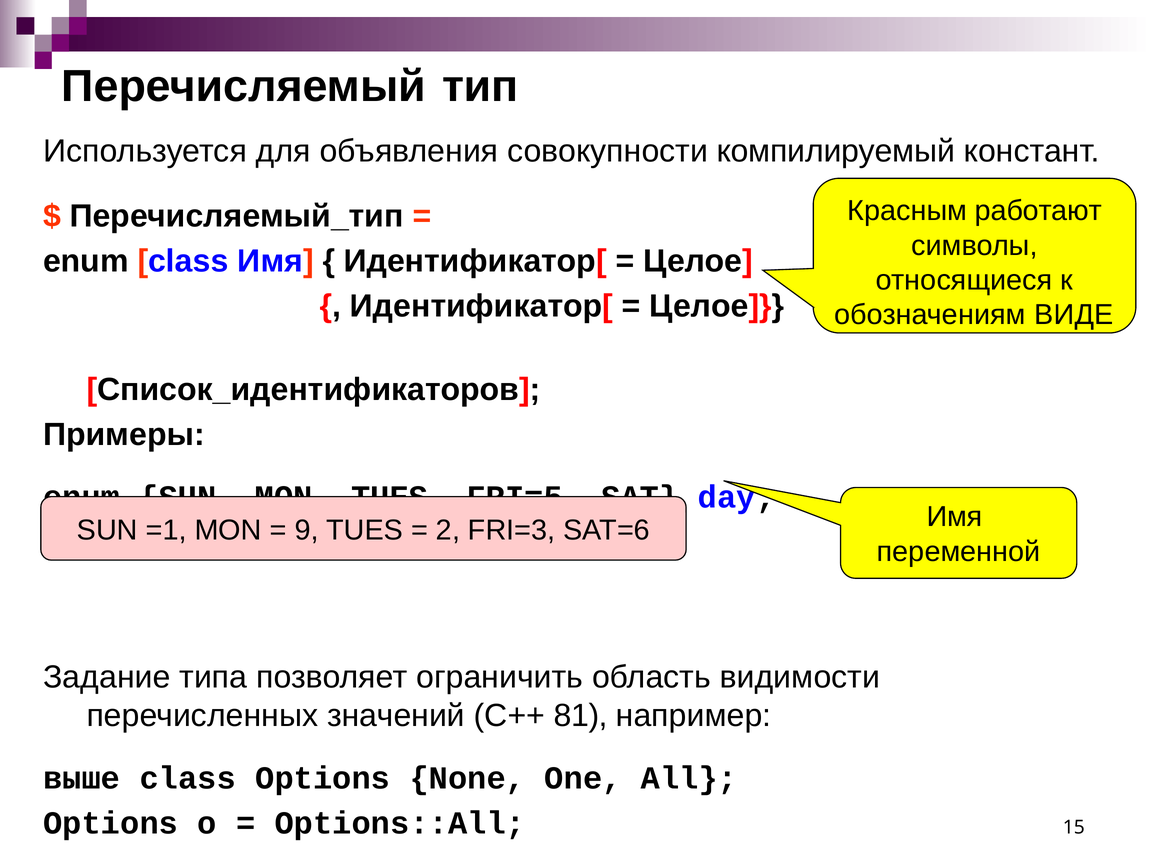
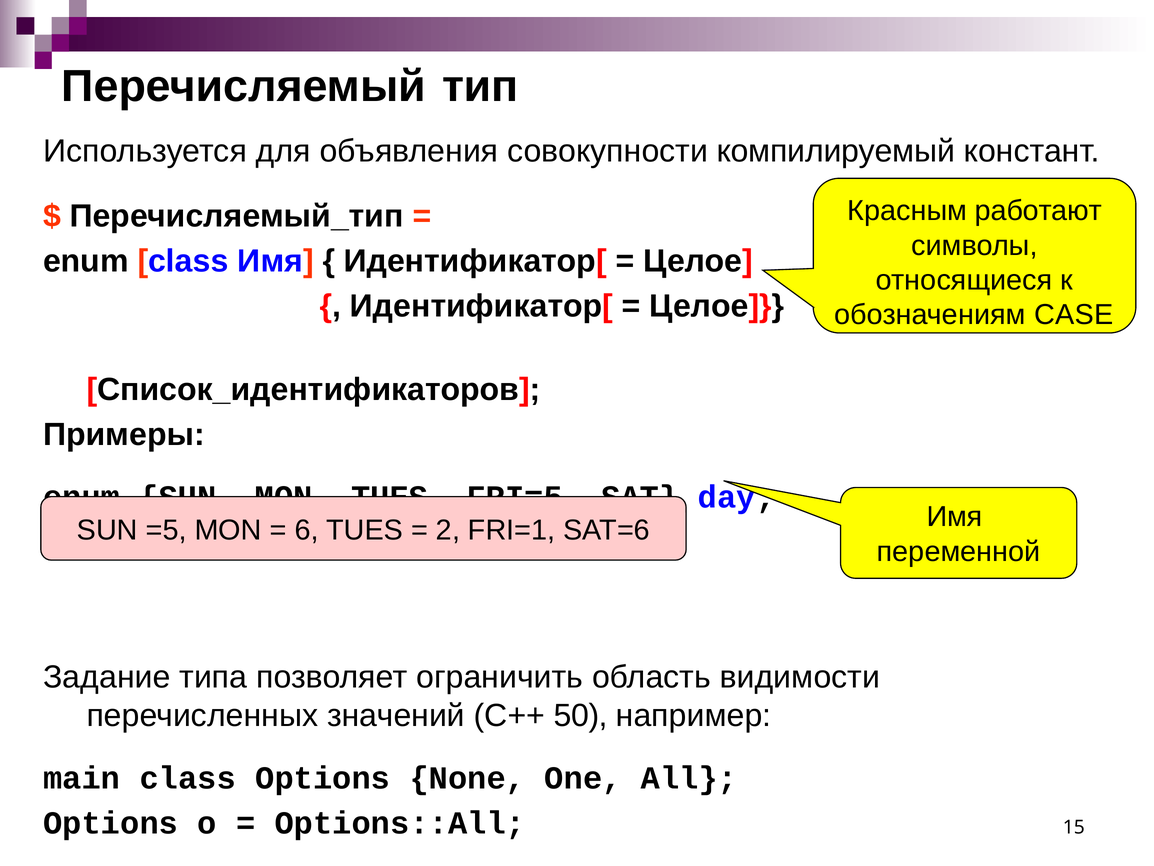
ВИДЕ: ВИДЕ -> CASE (1074, 315)
=1: =1 -> =5 (166, 530)
9: 9 -> 6 (307, 530)
FRI=3: FRI=3 -> FRI=1 (512, 530)
81: 81 -> 50 (581, 715)
выше: выше -> main (82, 778)
